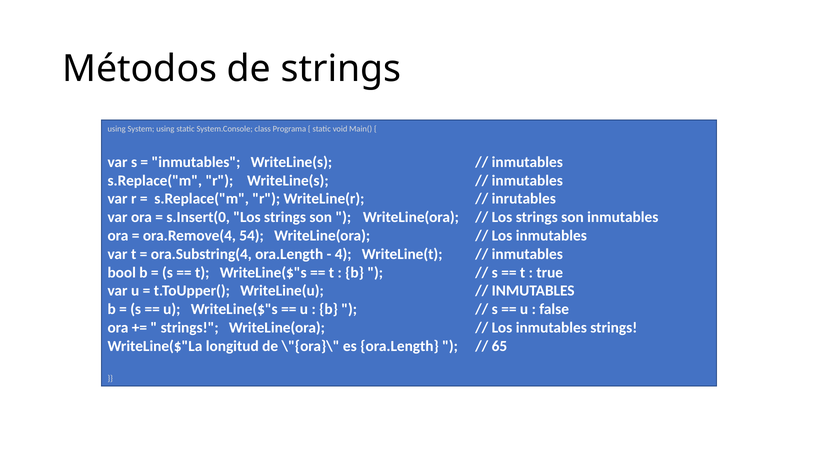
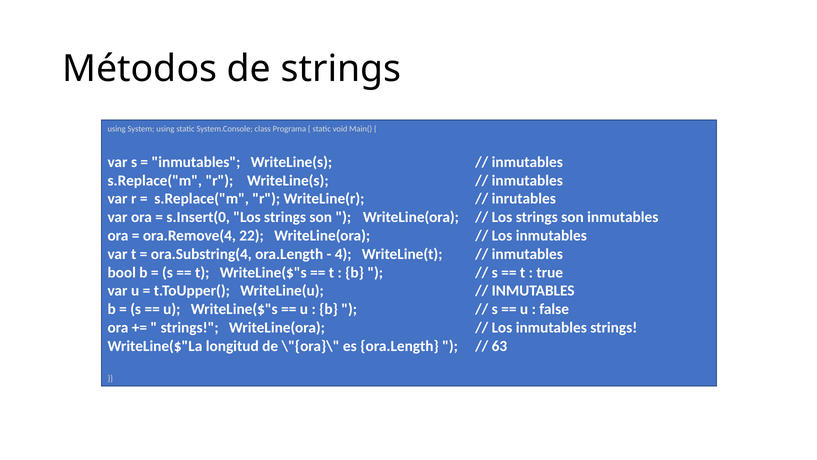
54: 54 -> 22 (252, 235)
65: 65 -> 63 (499, 346)
